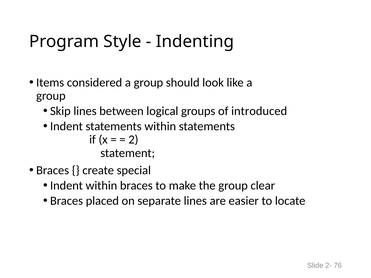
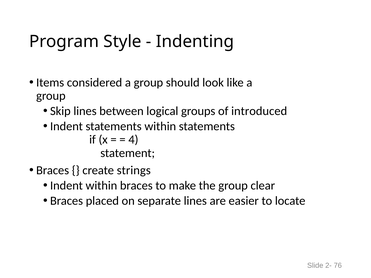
2: 2 -> 4 (133, 140)
special: special -> strings (134, 170)
